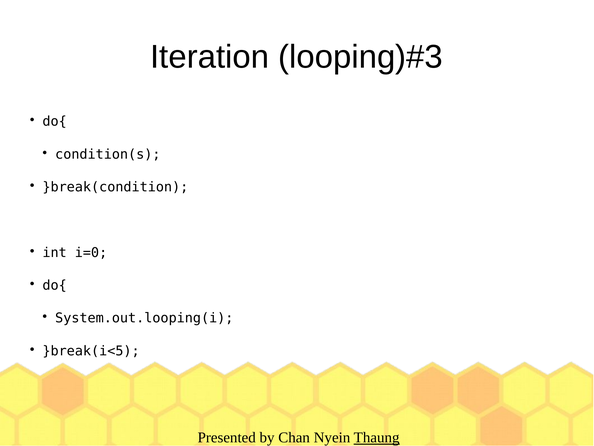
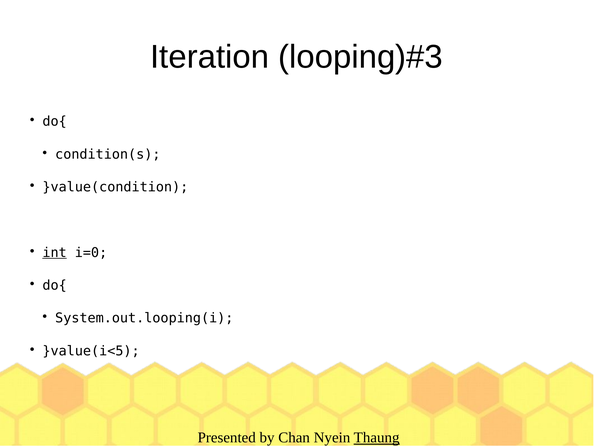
}break(condition: }break(condition -> }value(condition (115, 187)
int underline: none -> present (55, 252)
}break(i<5: }break(i<5 -> }value(i<5 (91, 350)
